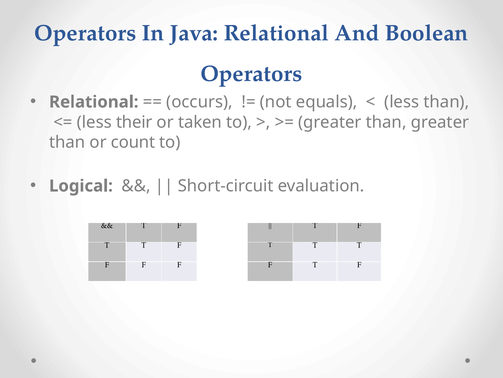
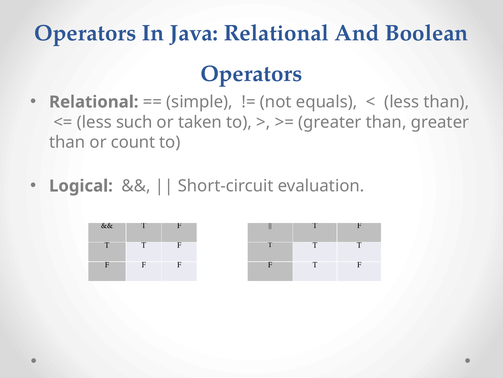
occurs: occurs -> simple (200, 102)
their: their -> such (134, 122)
